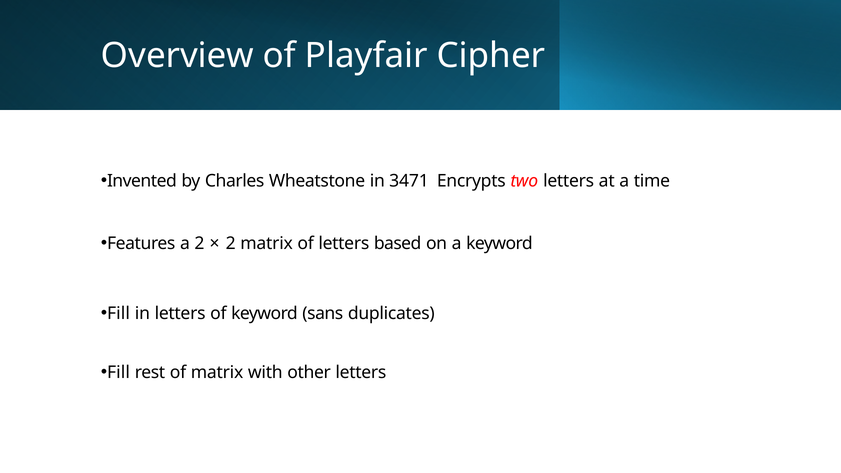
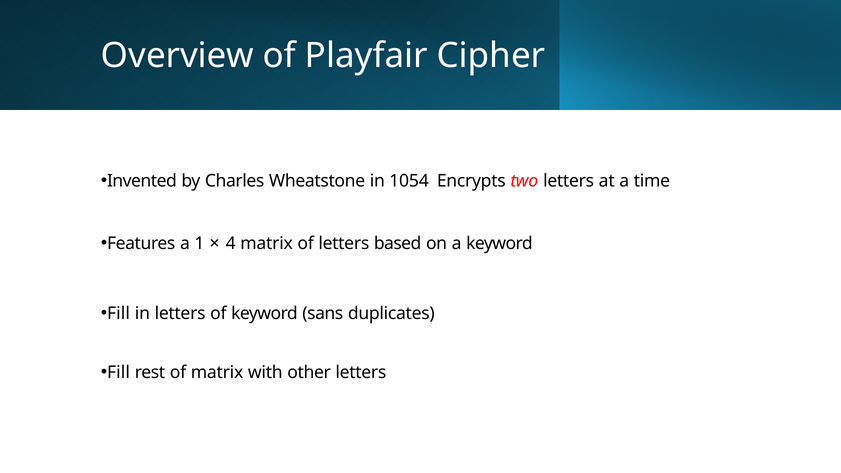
3471: 3471 -> 1054 (409, 181)
a 2: 2 -> 1 (199, 243)
2: 2 -> 4 (231, 243)
